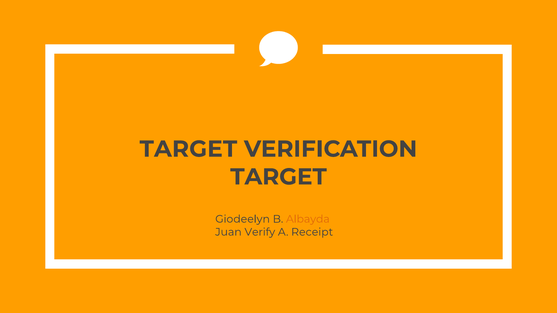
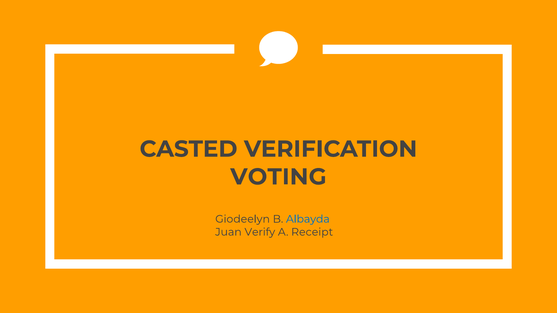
TARGET: TARGET -> CASTED (189, 149)
TARGET: TARGET -> VOTING (278, 177)
Albayda colour: orange -> blue (308, 219)
